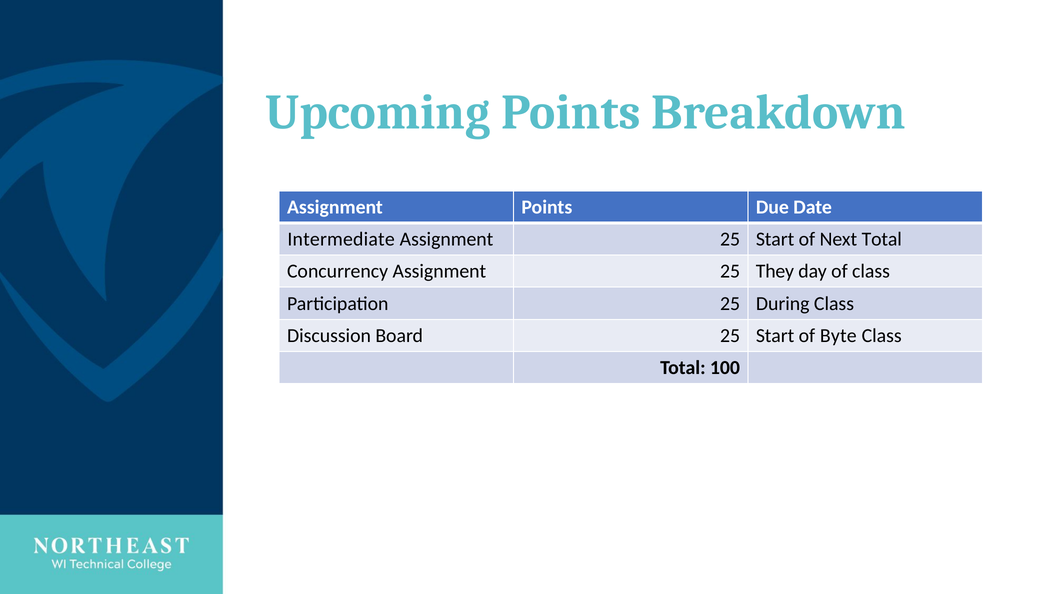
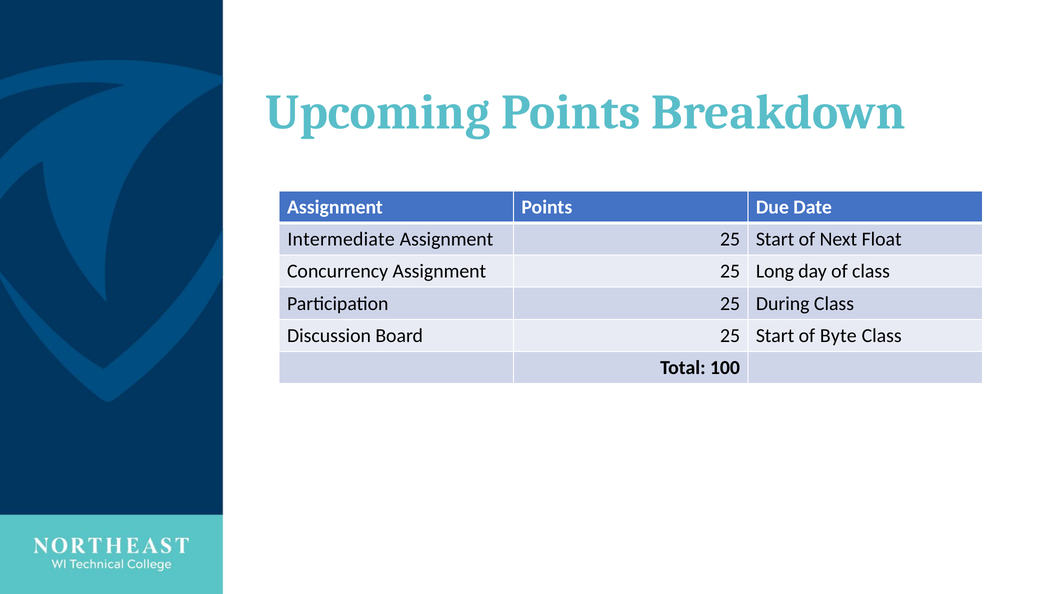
Next Total: Total -> Float (882, 239)
They: They -> Long (775, 271)
